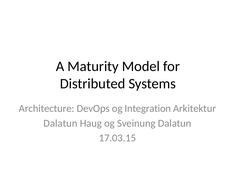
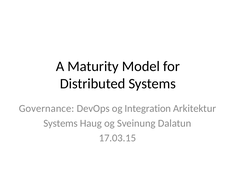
Architecture: Architecture -> Governance (47, 109)
Dalatun: Dalatun -> Systems (61, 123)
